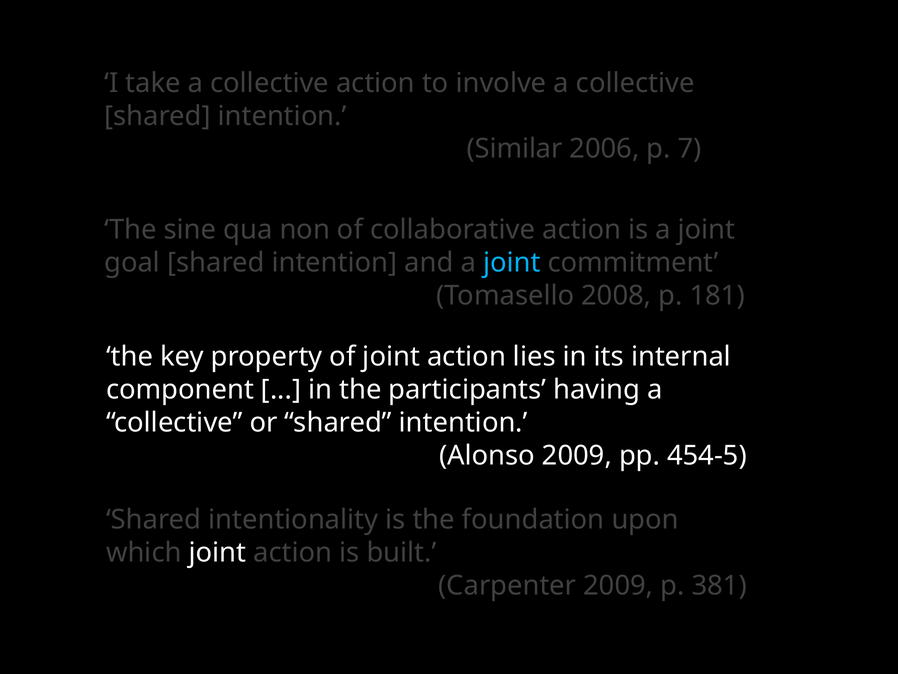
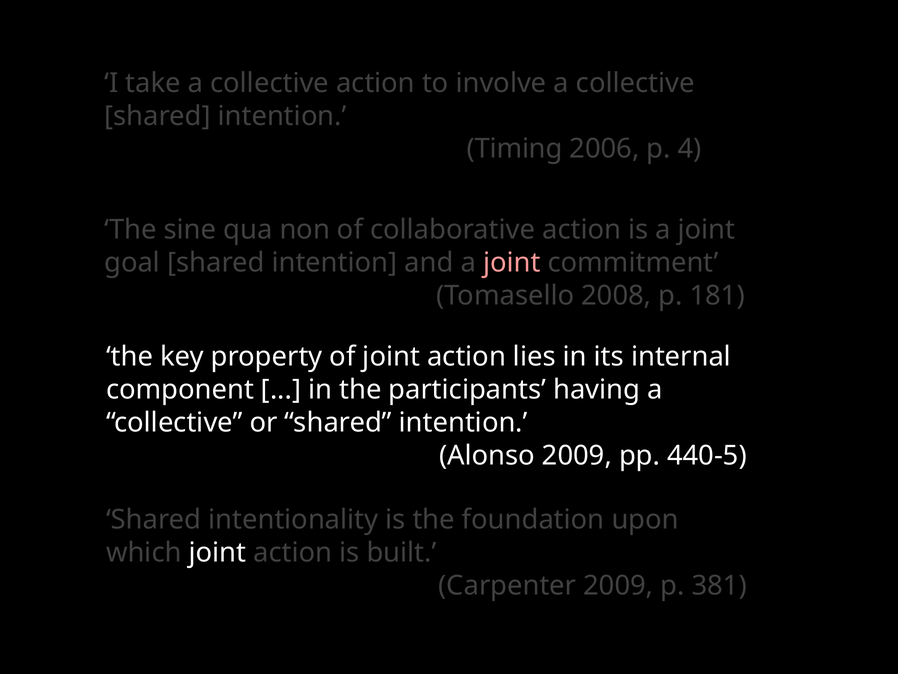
Similar: Similar -> Timing (515, 149)
7: 7 -> 4 (690, 149)
joint colour: light blue -> pink (512, 262)
454-5: 454-5 -> 440-5 (707, 455)
